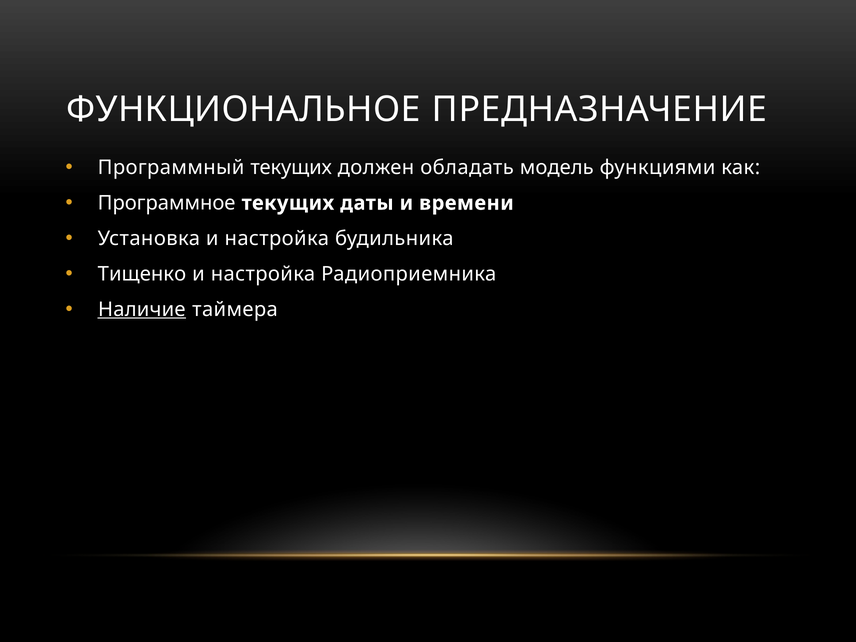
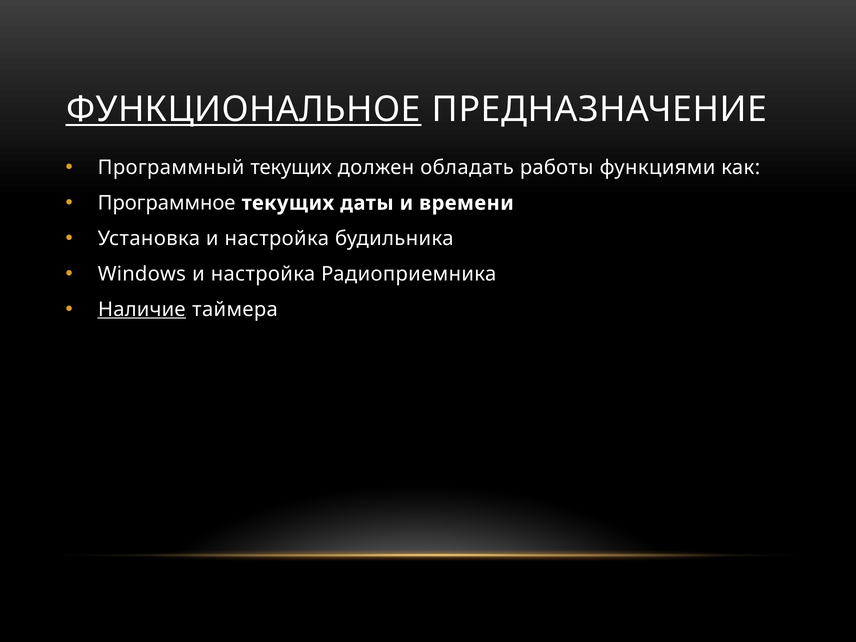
ФУНКЦИОНАЛЬНОЕ underline: none -> present (243, 109)
модель: модель -> работы (557, 168)
Тищенко: Тищенко -> Windows (142, 274)
